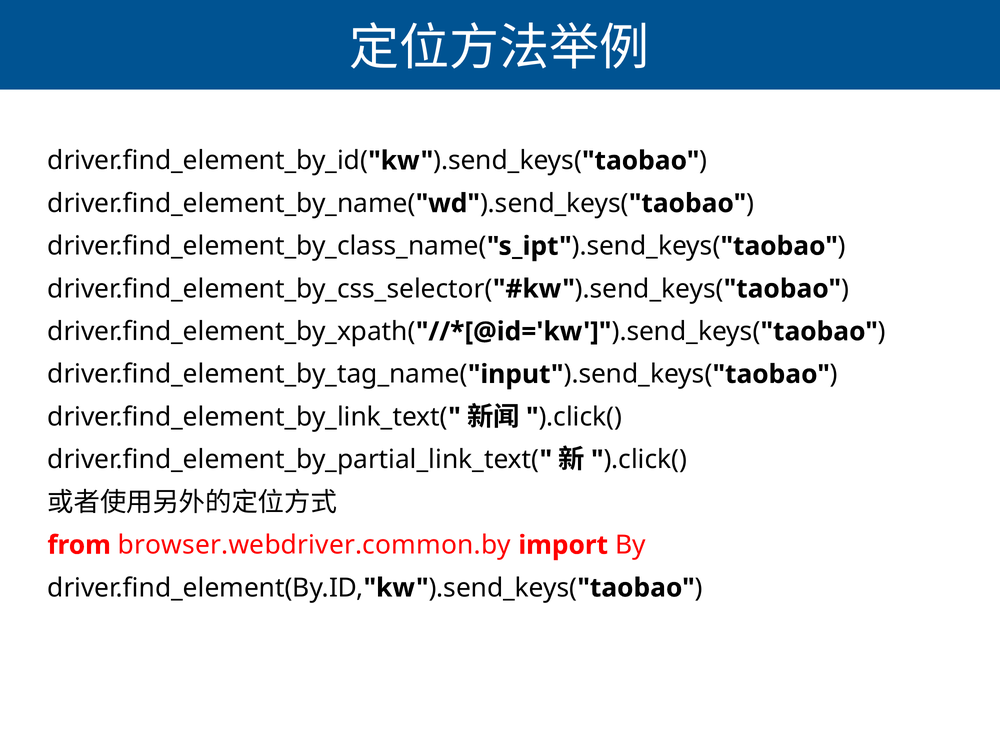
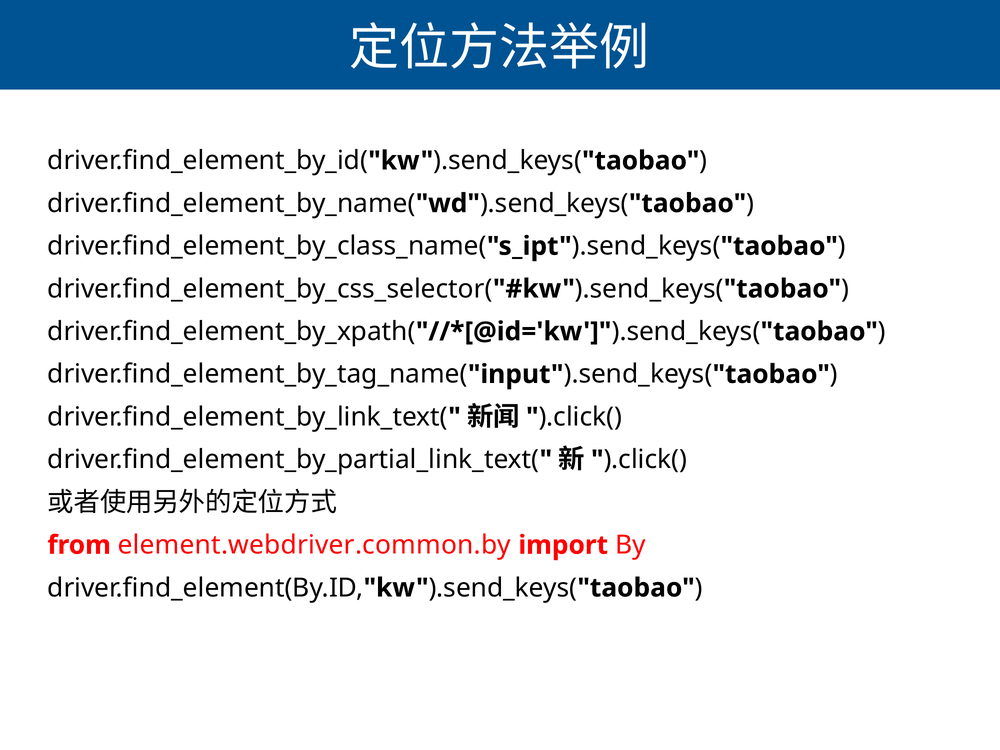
browser.webdriver.common.by: browser.webdriver.common.by -> element.webdriver.common.by (314, 545)
